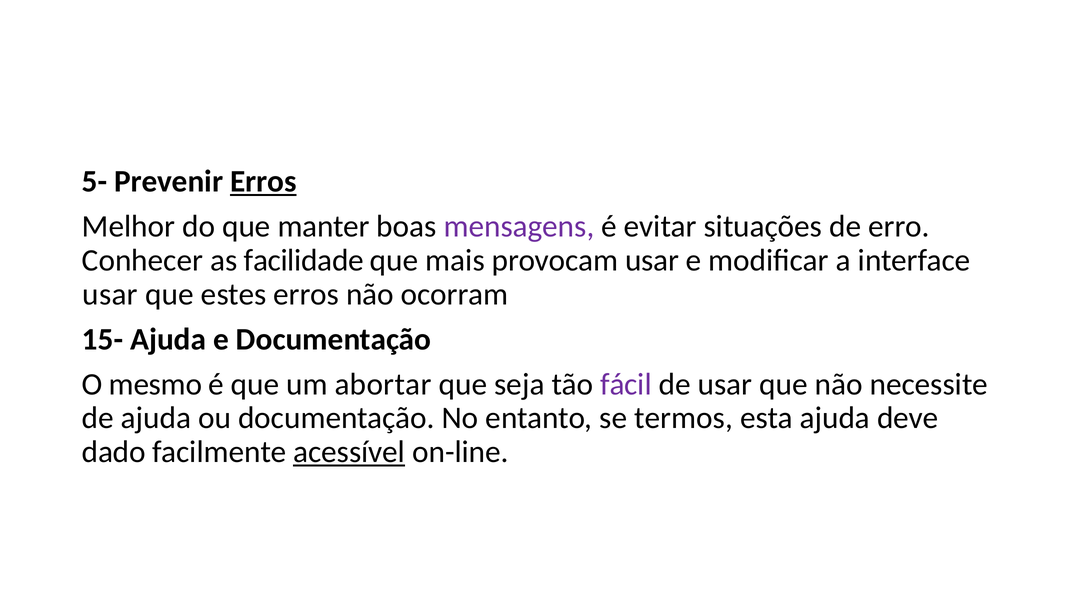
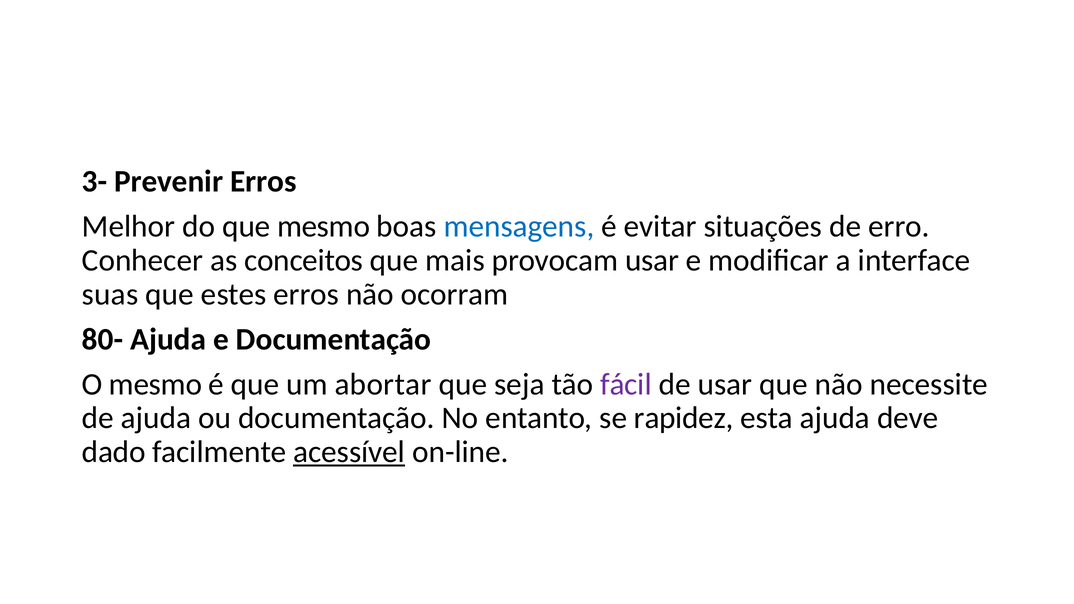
5-: 5- -> 3- (95, 182)
Erros underline: present -> none (263, 182)
que manter: manter -> mesmo (324, 227)
mensagens colour: purple -> blue (519, 227)
facilidade: facilidade -> conceitos (304, 260)
usar: usar -> suas (110, 294)
15-: 15- -> 80- (103, 339)
termos: termos -> rapidez (684, 418)
